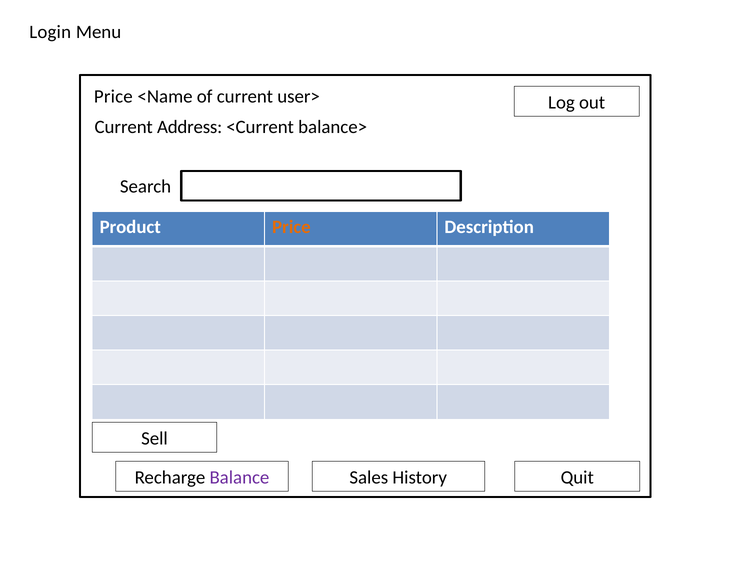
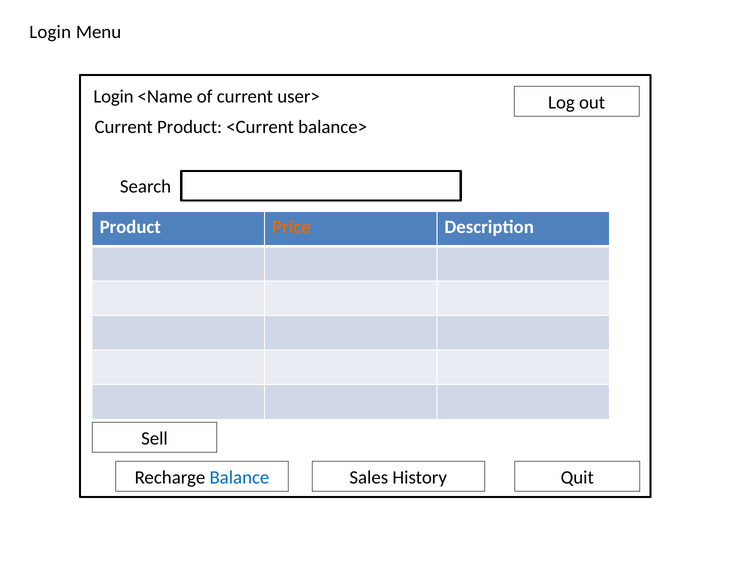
Price: Price -> Login (114, 97)
Current Address: Address -> Product (190, 127)
Balance colour: purple -> blue (239, 478)
